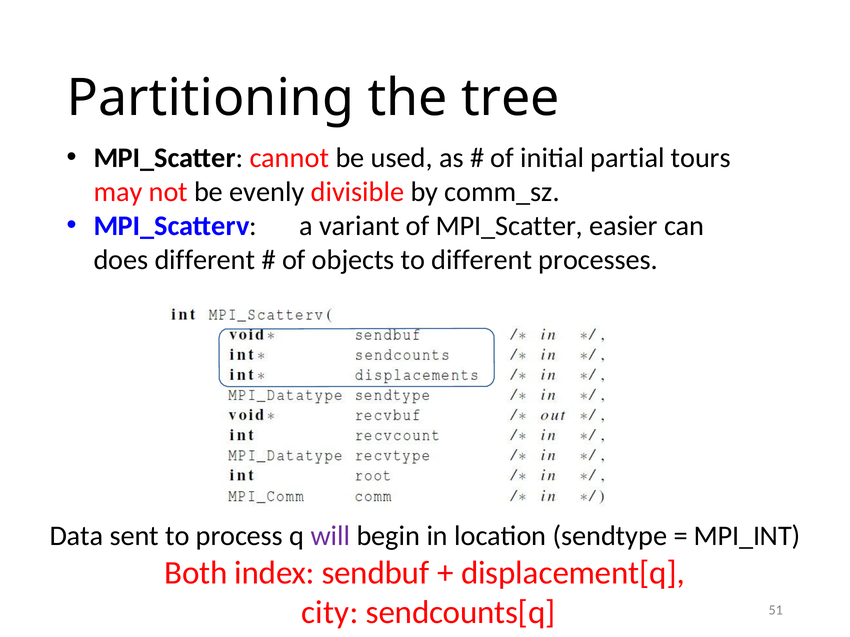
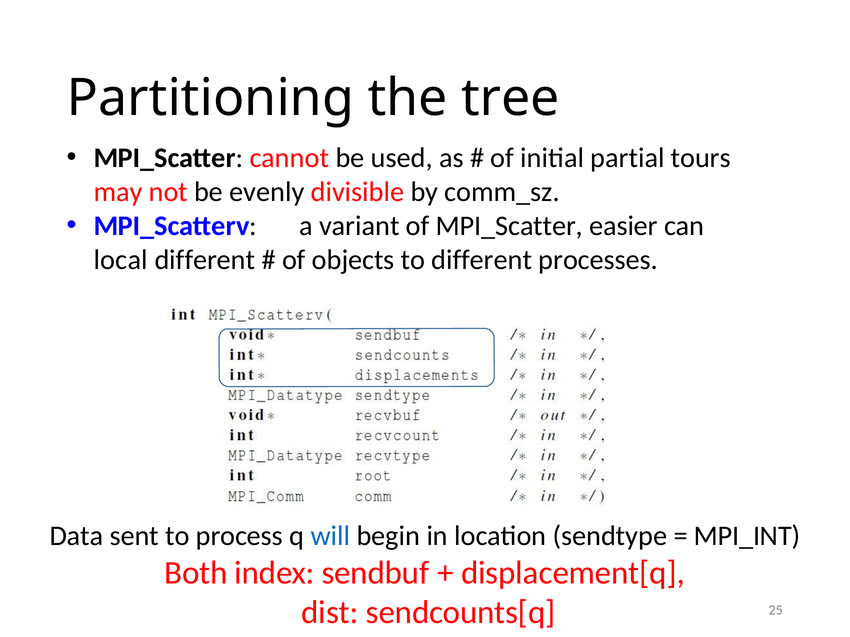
does: does -> local (121, 260)
will colour: purple -> blue (330, 536)
city: city -> dist (330, 613)
51: 51 -> 25 (776, 610)
